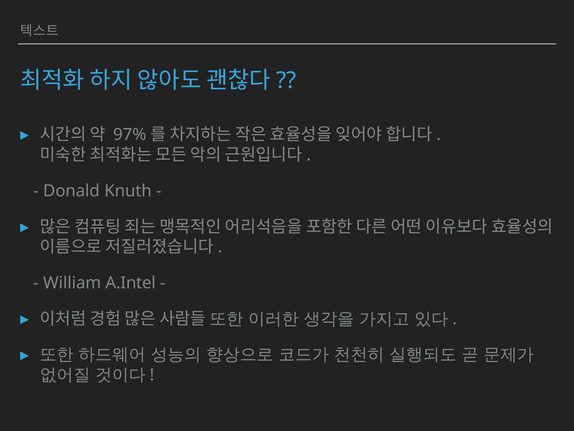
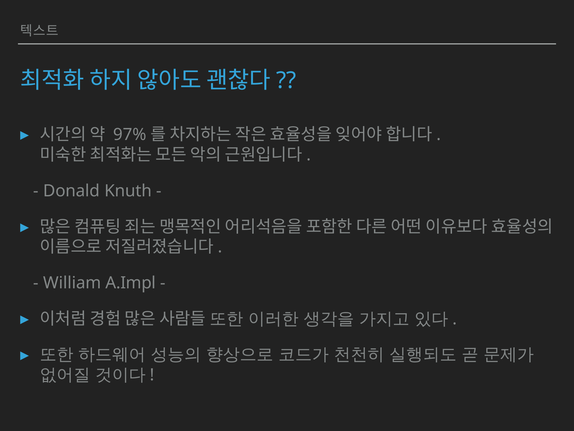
A.Intel: A.Intel -> A.Impl (131, 283)
